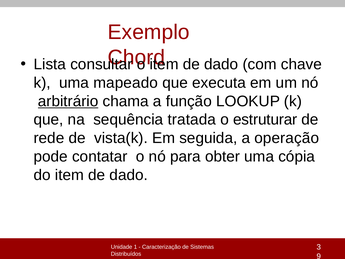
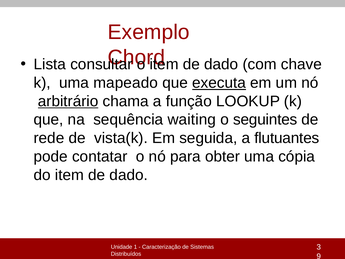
executa underline: none -> present (219, 83)
tratada: tratada -> waiting (192, 120)
estruturar: estruturar -> seguintes (265, 120)
operação: operação -> flutuantes (287, 138)
